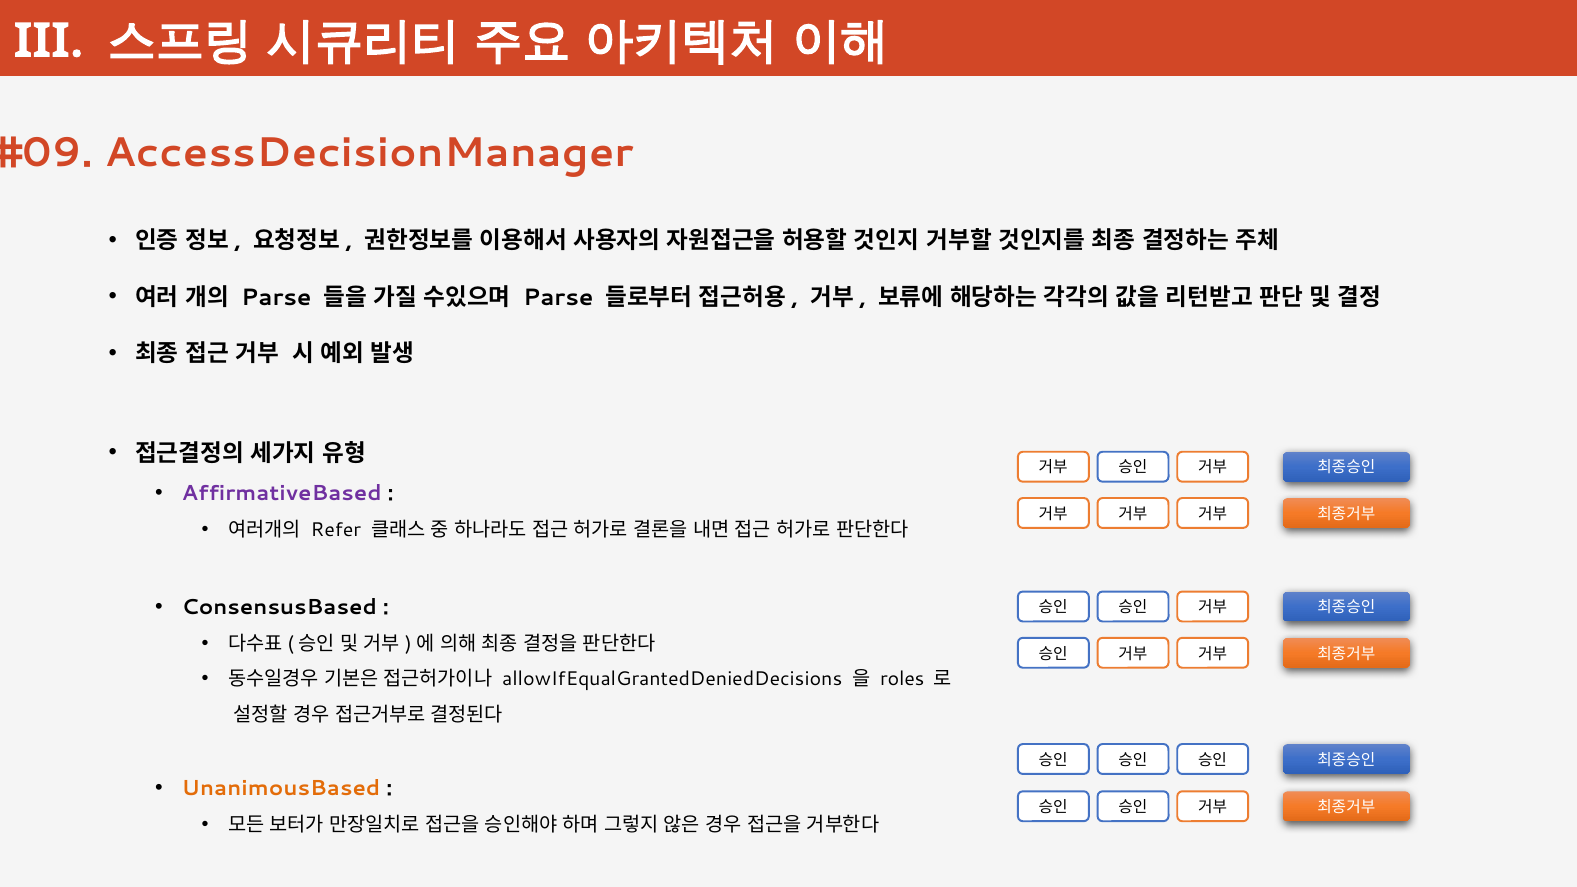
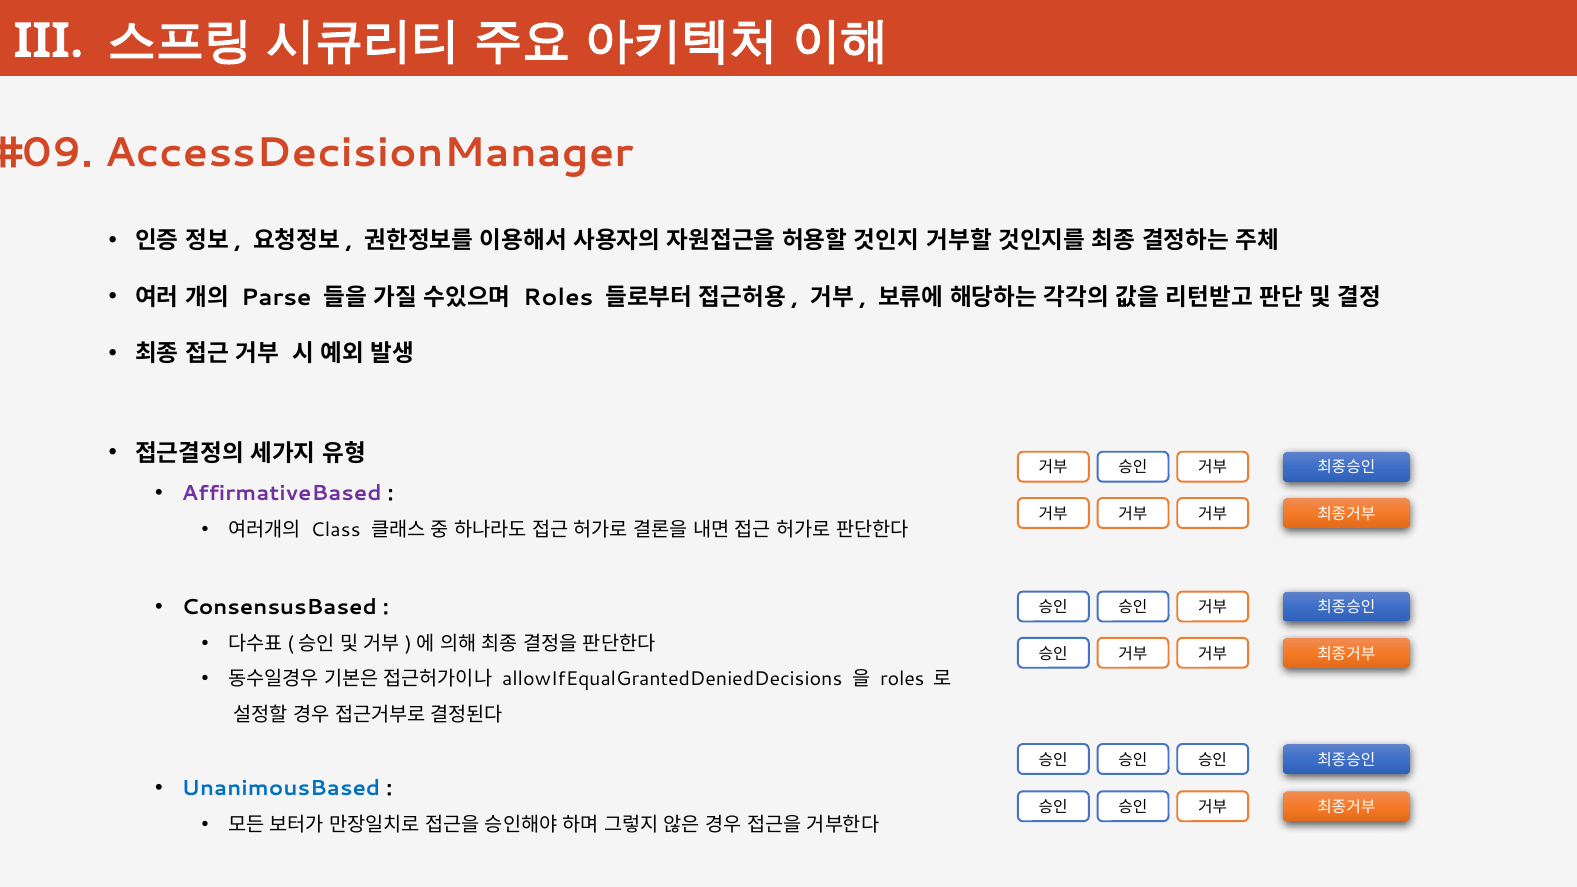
Parse: Parse -> Roles (558, 297)
Refer: Refer -> Class (336, 530)
UnanimousBased colour: orange -> blue (281, 788)
